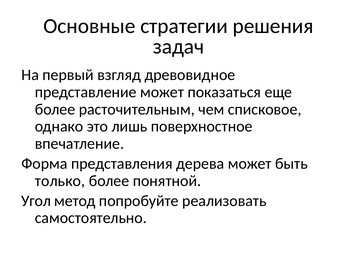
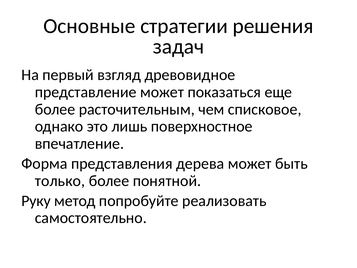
Угол: Угол -> Руку (36, 201)
